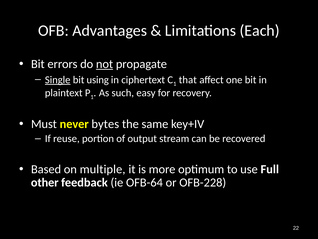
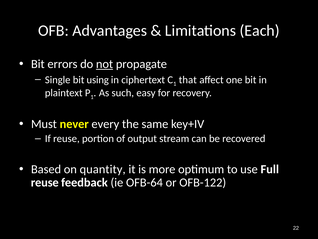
Single underline: present -> none (58, 80)
bytes: bytes -> every (105, 124)
multiple: multiple -> quantity (103, 169)
other: other -> reuse (45, 182)
OFB-228: OFB-228 -> OFB-122 (203, 182)
